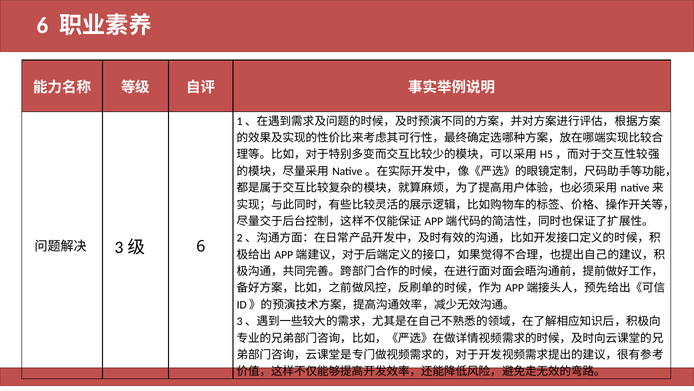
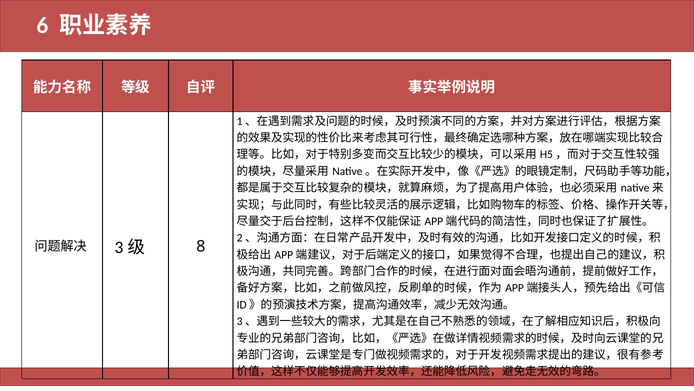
6: 6 -> 8 (201, 246)
